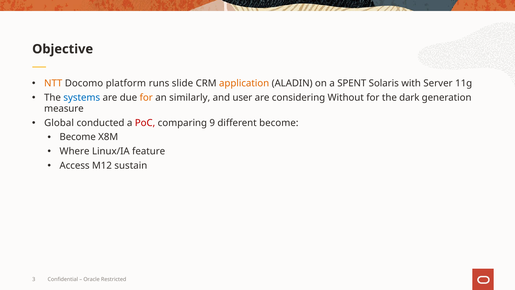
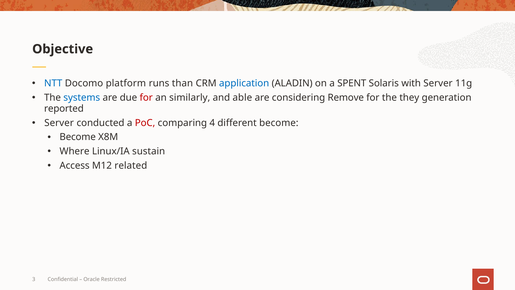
NTT colour: orange -> blue (53, 83)
slide: slide -> than (182, 83)
application colour: orange -> blue (244, 83)
for colour: orange -> red (146, 98)
user: user -> able (242, 98)
Without: Without -> Remove (346, 98)
dark: dark -> they (409, 98)
measure: measure -> reported (64, 109)
Global: Global -> Server (59, 123)
9: 9 -> 4 (212, 123)
feature: feature -> sustain (149, 151)
sustain: sustain -> related (131, 165)
